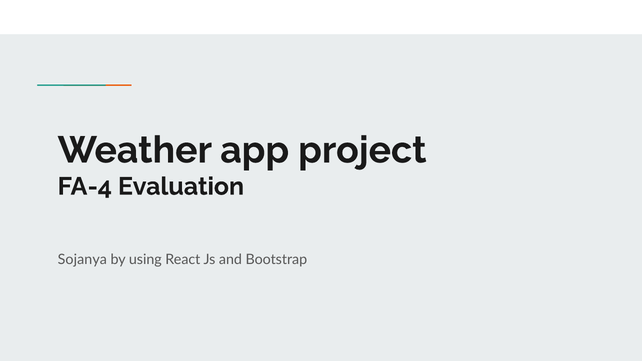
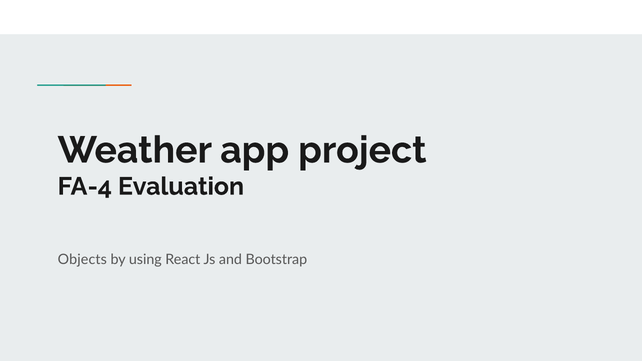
Sojanya: Sojanya -> Objects (82, 260)
